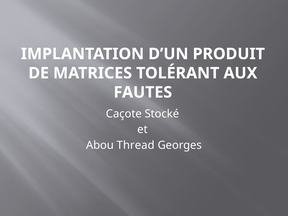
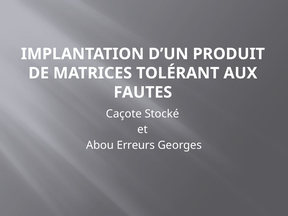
Thread: Thread -> Erreurs (136, 145)
